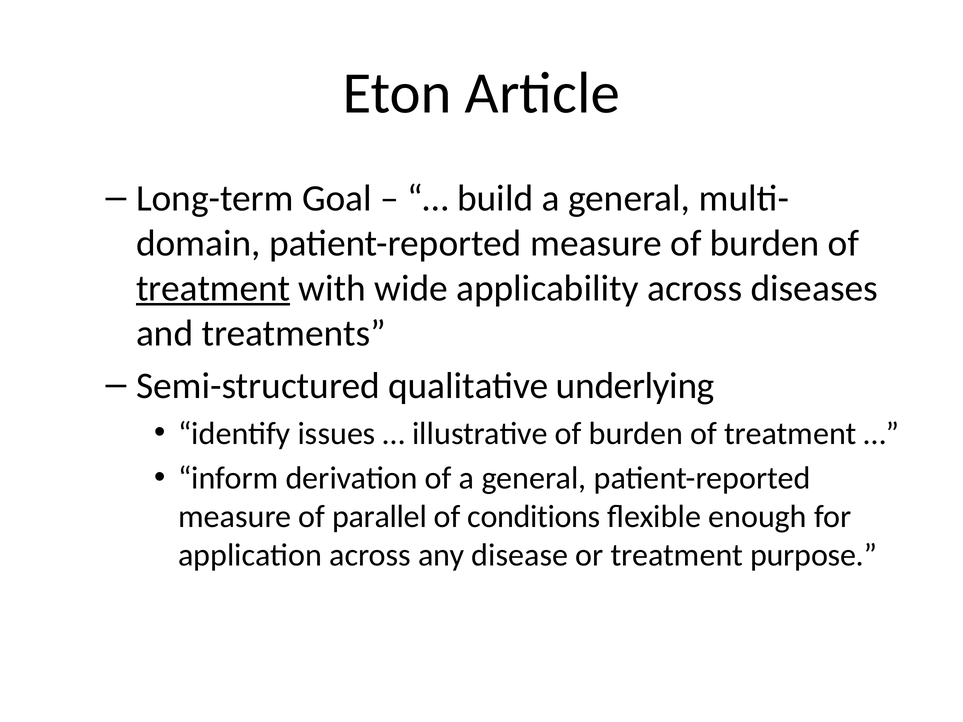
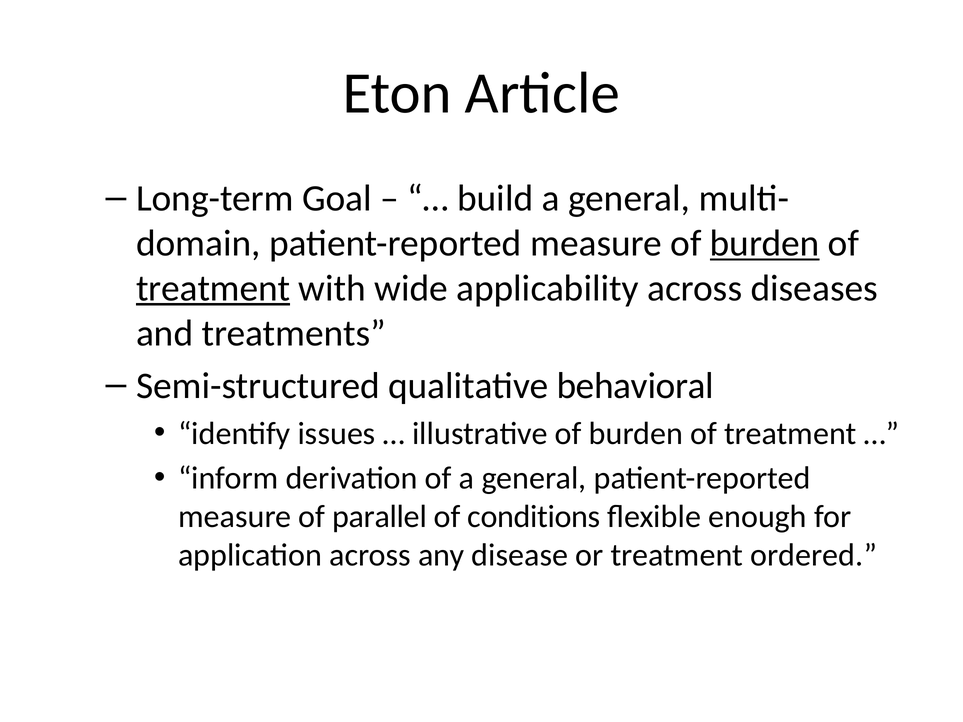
burden underline: none -> present (765, 243)
underlying: underlying -> behavioral (635, 386)
purpose: purpose -> ordered (814, 556)
